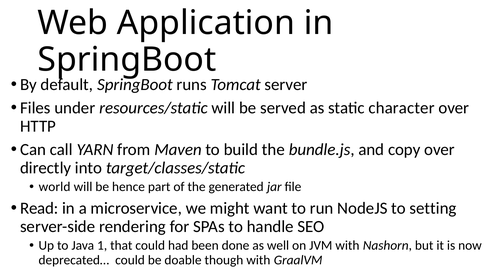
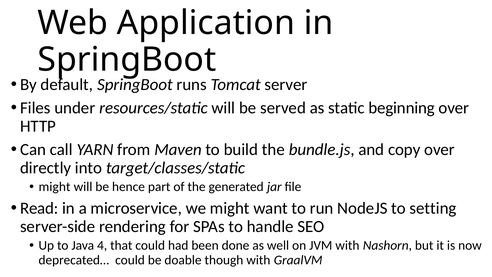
character: character -> beginning (402, 108)
world: world -> might (55, 187)
1: 1 -> 4 (102, 245)
